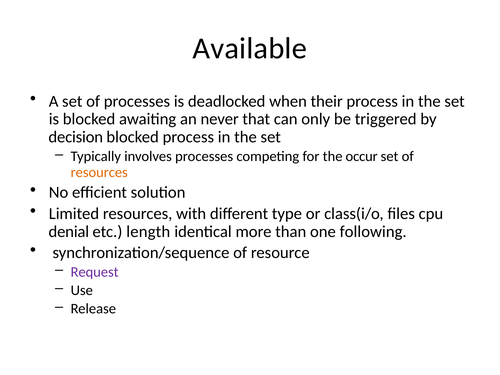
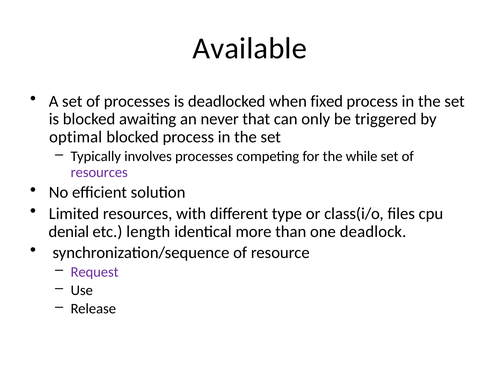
their: their -> fixed (327, 101)
decision: decision -> optimal (76, 137)
occur: occur -> while (362, 156)
resources colour: orange -> purple (99, 172)
following: following -> deadlock (373, 232)
